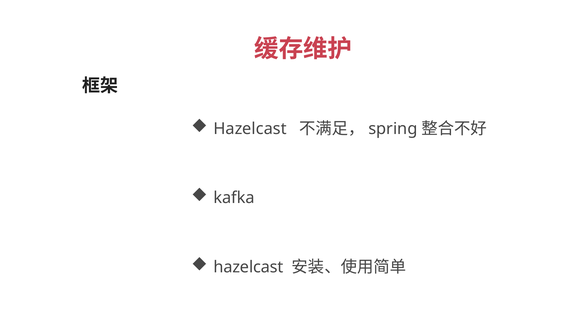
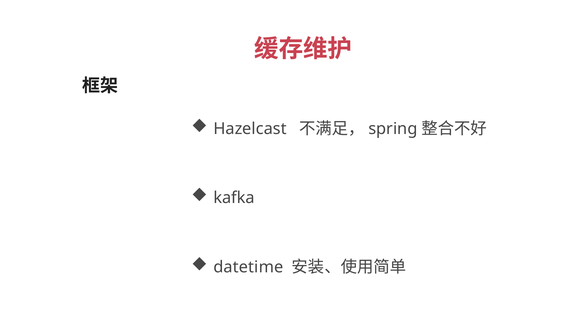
hazelcast: hazelcast -> datetime (248, 267)
